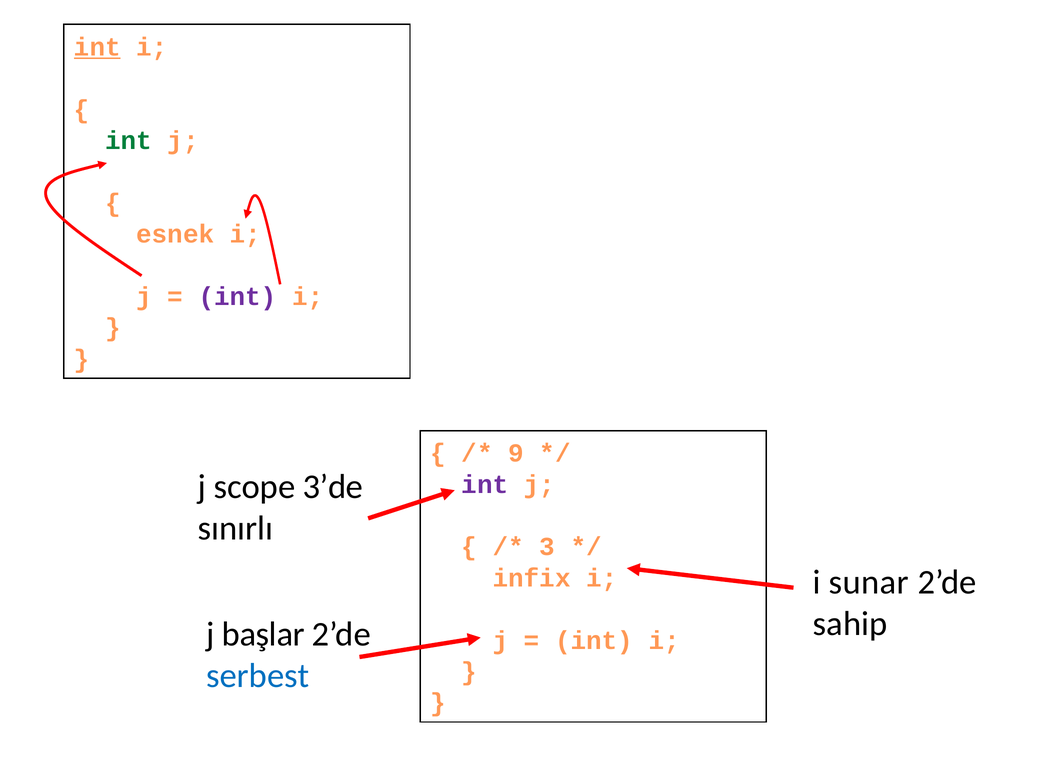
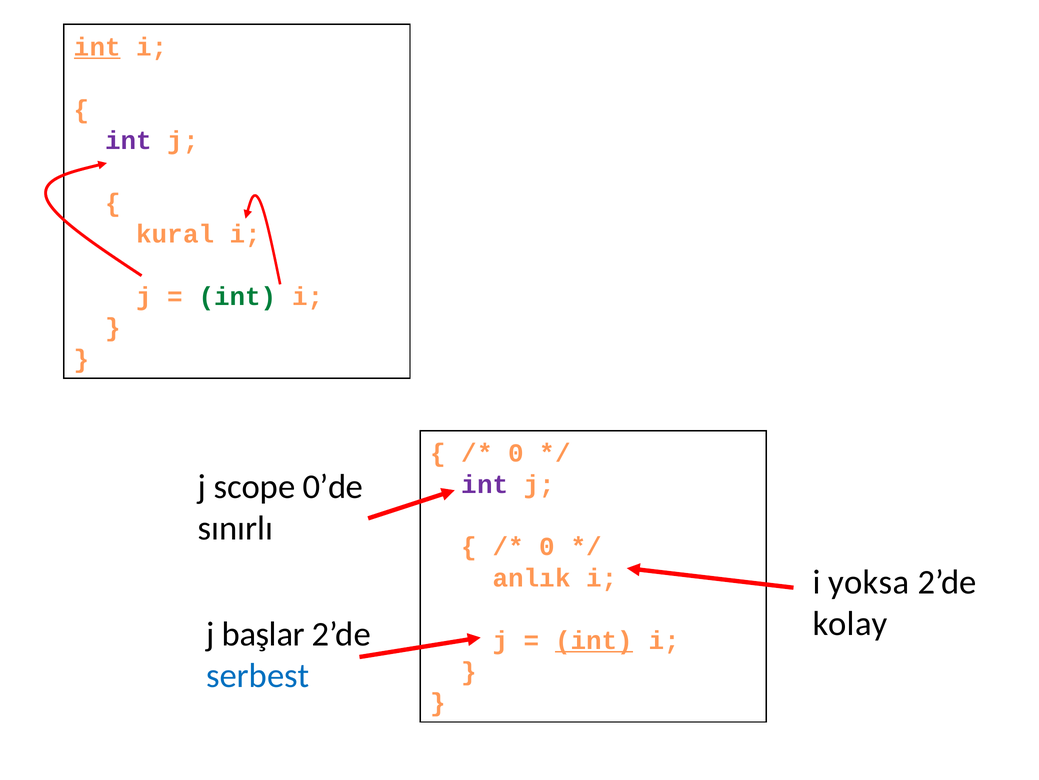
int colour: green -> purple (128, 141)
esnek: esnek -> kural (175, 234)
int colour: purple -> green (238, 296)
9: 9 -> 0 (516, 453)
3’de: 3’de -> 0’de (333, 486)
3: 3 -> 0 (547, 546)
sunar: sunar -> yoksa (869, 582)
infix: infix -> anlık (532, 578)
sahip: sahip -> kolay (850, 623)
int underline: none -> present (594, 640)
